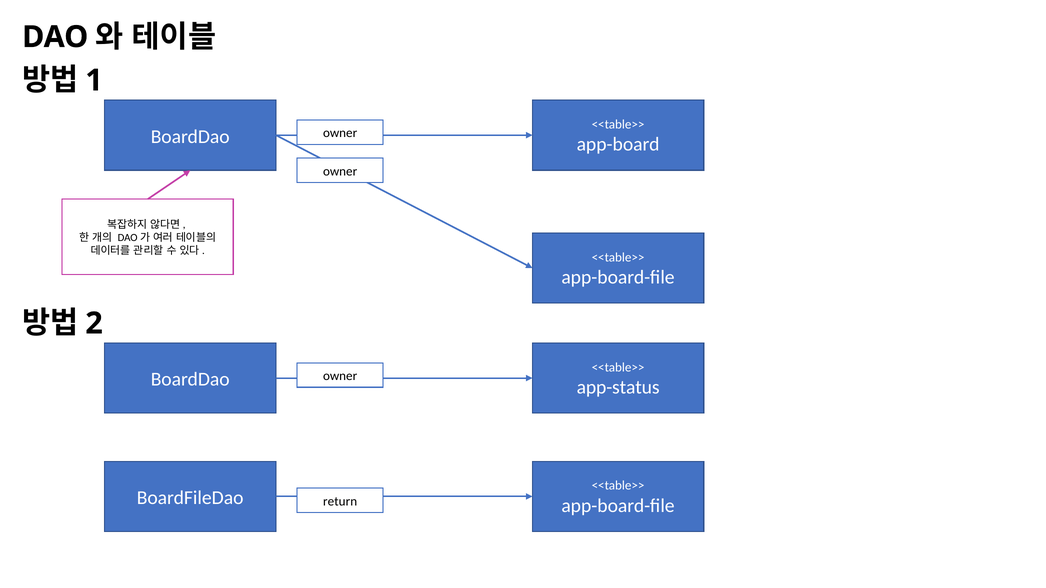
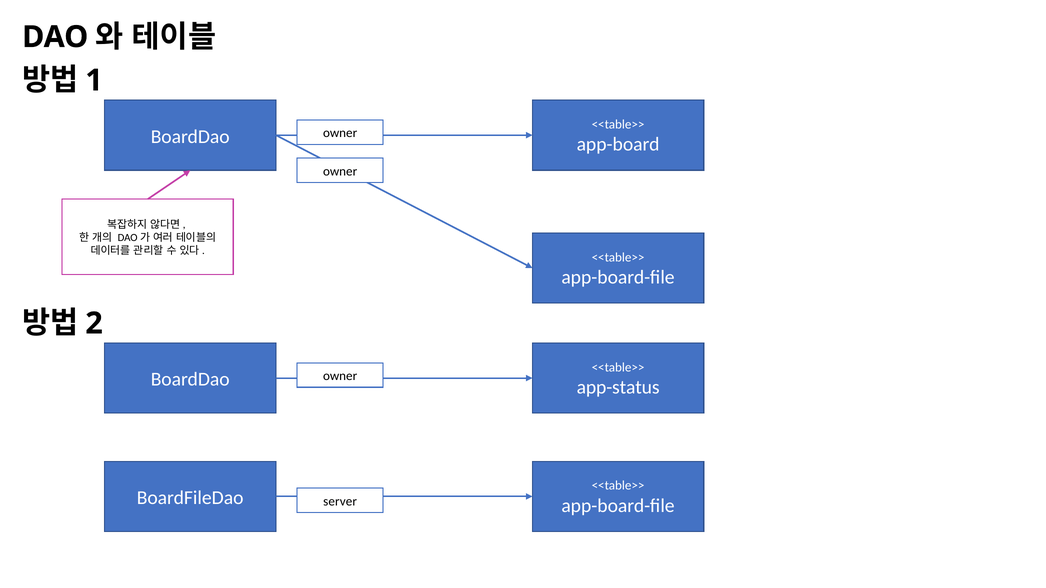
return: return -> server (340, 502)
